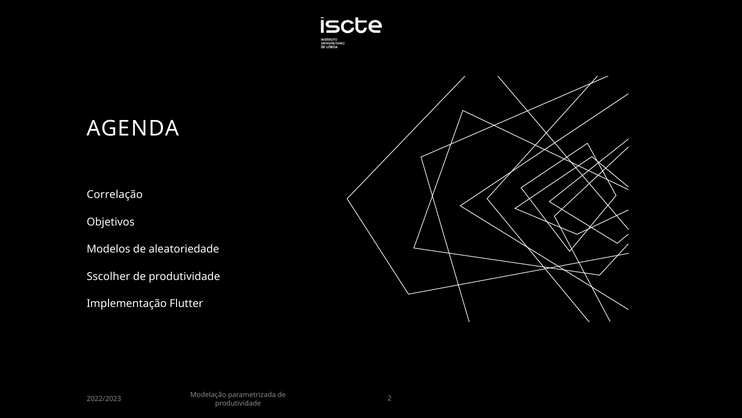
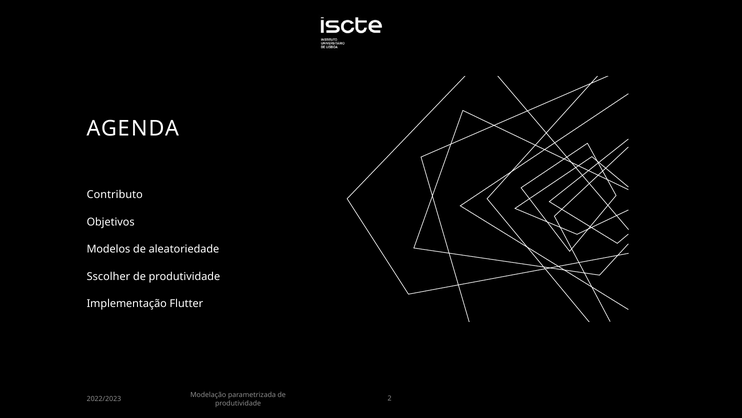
Correlação: Correlação -> Contributo (115, 194)
